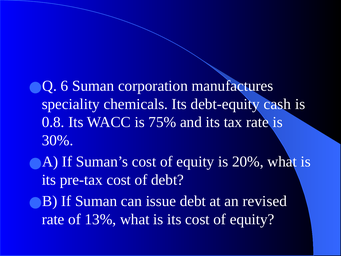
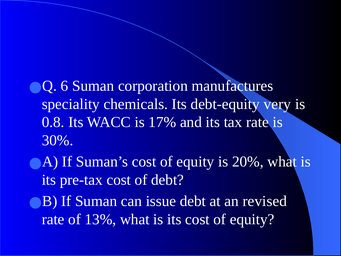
cash: cash -> very (277, 104)
75%: 75% -> 17% (162, 122)
